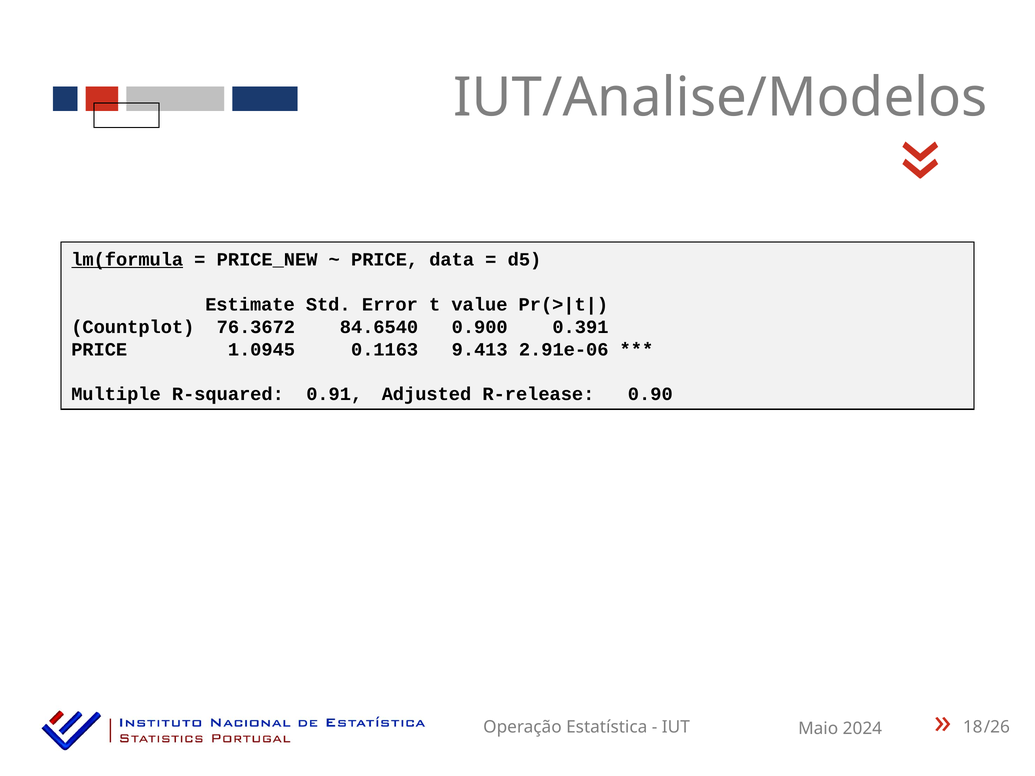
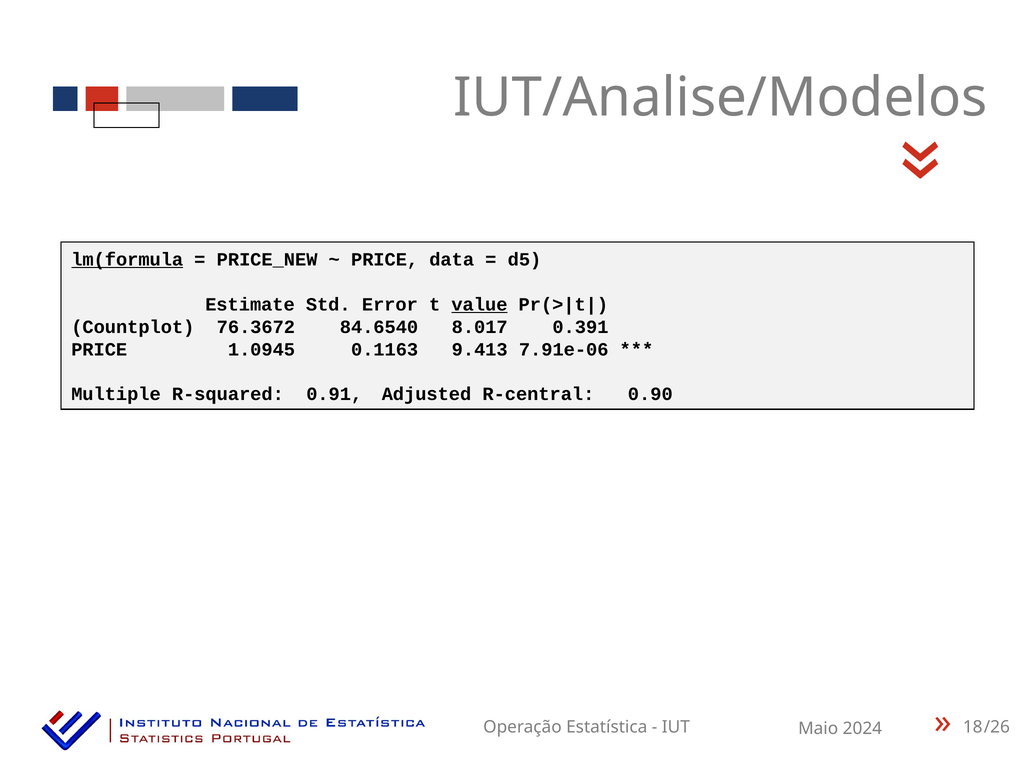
value underline: none -> present (479, 305)
0.900: 0.900 -> 8.017 (480, 327)
2.91e-06: 2.91e-06 -> 7.91e-06 (564, 349)
R-release: R-release -> R-central (538, 394)
